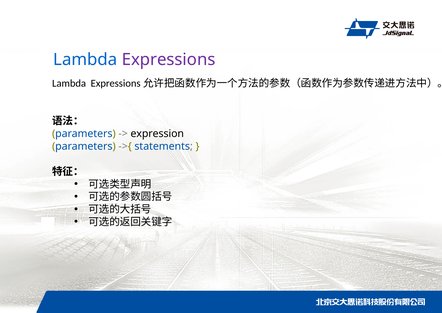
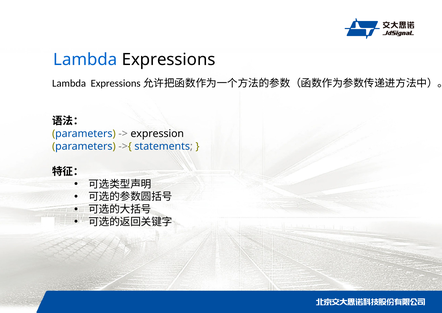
Expressions colour: purple -> black (169, 60)
